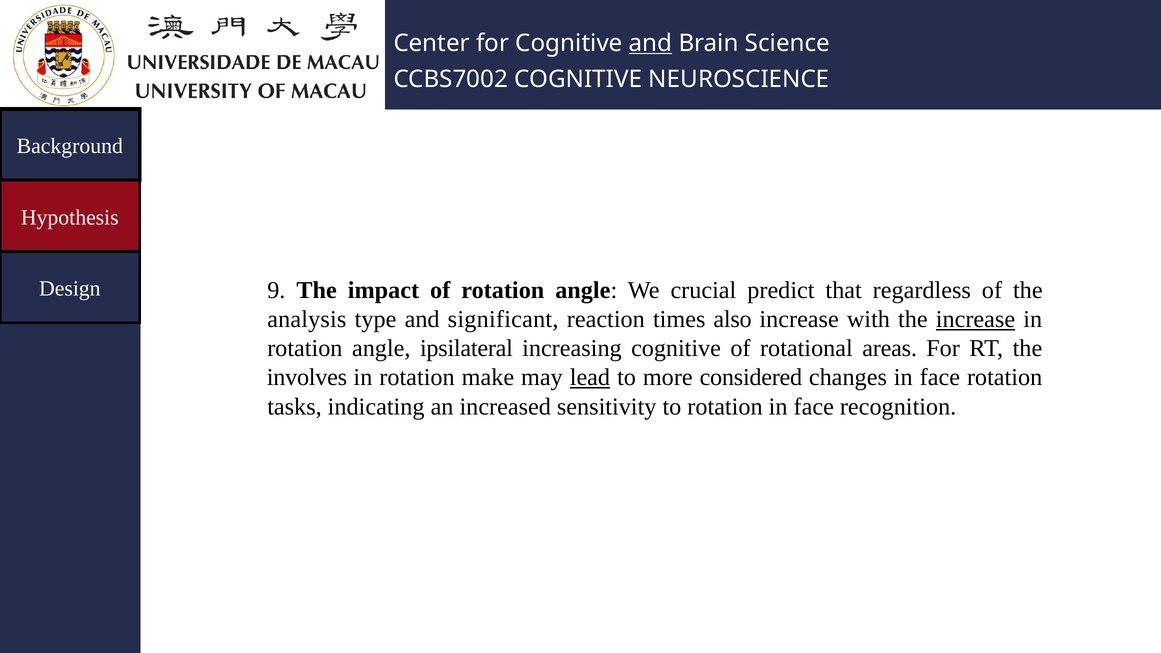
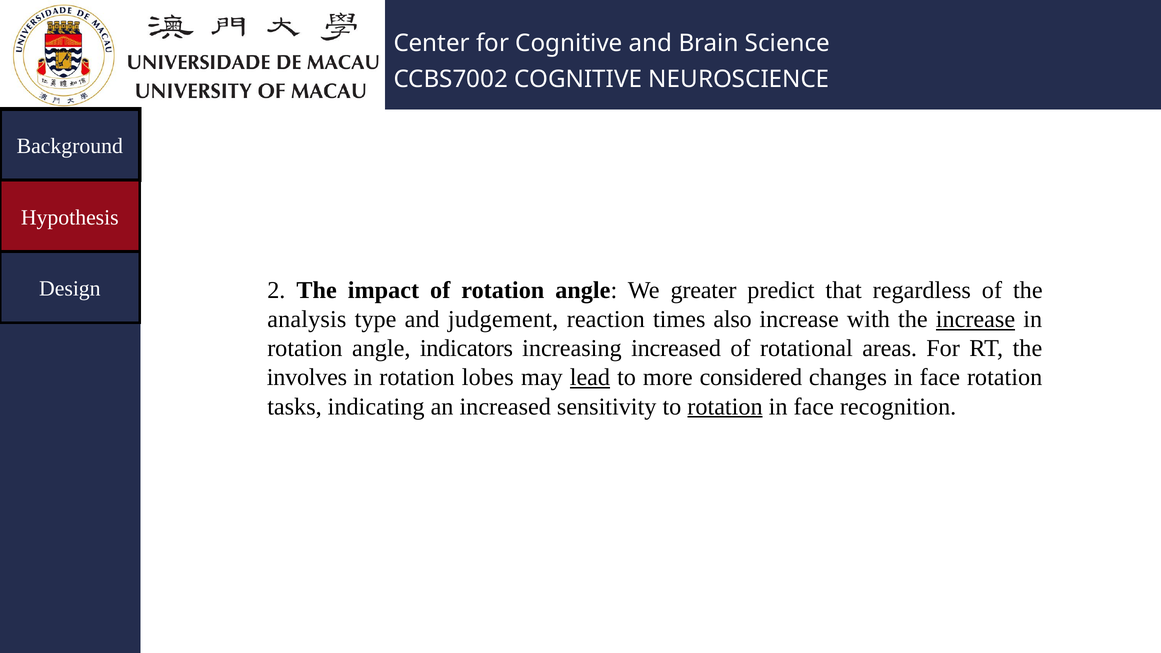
and underline: present -> none (651, 43)
9: 9 -> 2 (276, 290)
crucial: crucial -> greater (703, 290)
significant: significant -> judgement (503, 319)
ipsilateral: ipsilateral -> indicators (466, 349)
increasing cognitive: cognitive -> increased (676, 349)
make: make -> lobes (488, 378)
rotation underline: none -> present (725, 407)
